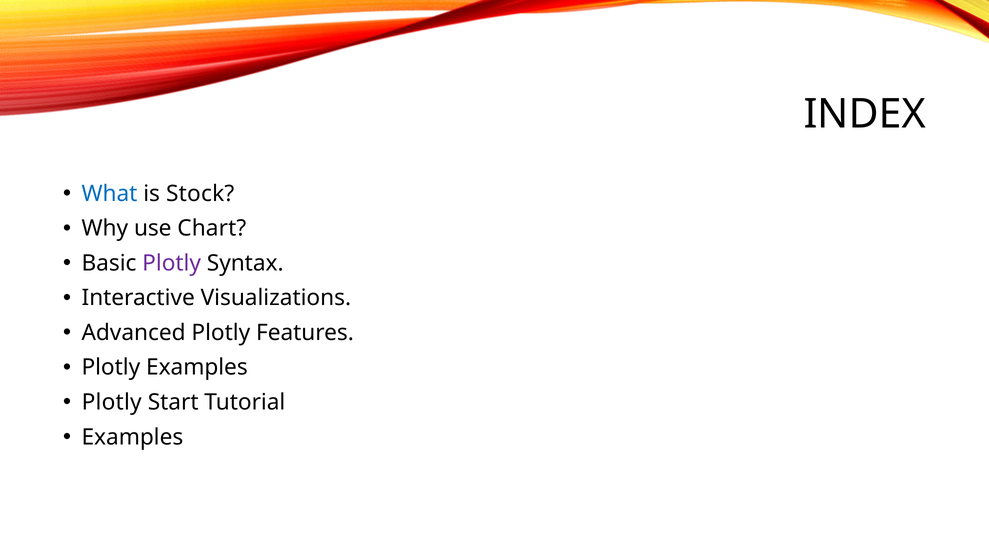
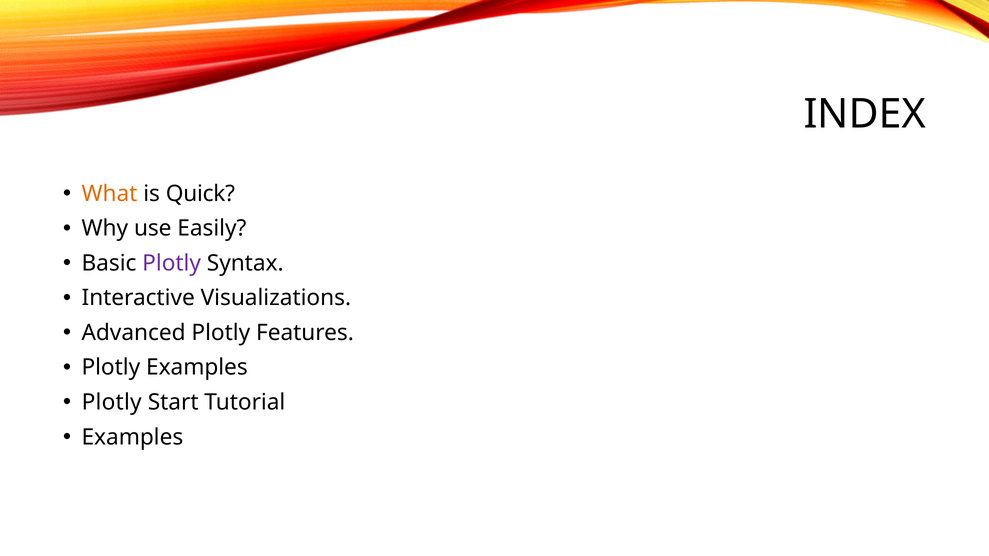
What colour: blue -> orange (110, 194)
Stock: Stock -> Quick (200, 194)
Chart: Chart -> Easily (212, 229)
